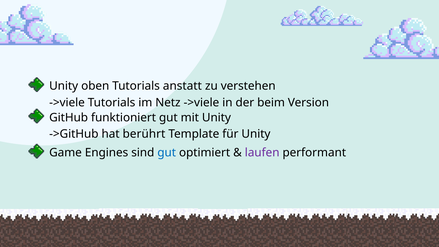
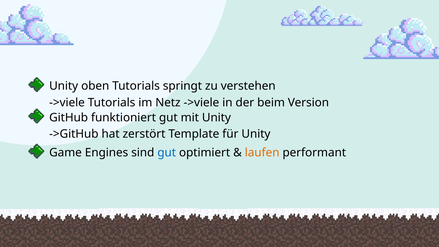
anstatt: anstatt -> springt (182, 86)
berührt: berührt -> zerstört (144, 134)
laufen colour: purple -> orange (262, 153)
